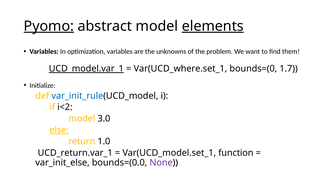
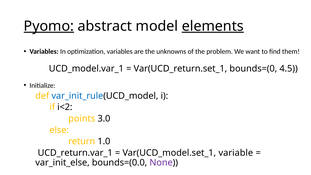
UCD_model.var_1 underline: present -> none (86, 69)
Var(UCD_where.set_1: Var(UCD_where.set_1 -> Var(UCD_return.set_1 (180, 69)
1.7: 1.7 -> 4.5 (289, 69)
model: model -> points (82, 119)
else underline: present -> none (59, 130)
function: function -> variable (236, 153)
